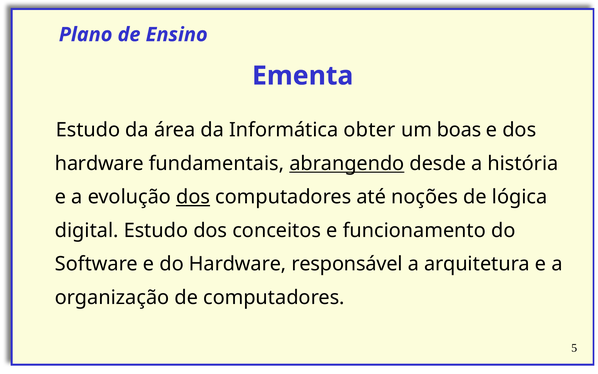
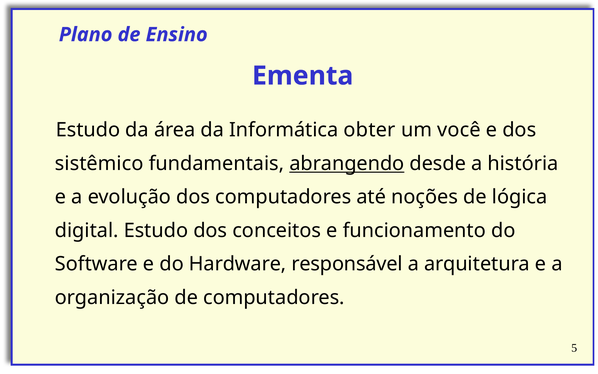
boas: boas -> você (459, 130)
hardware: hardware -> sistêmico (99, 163)
dos underline: present -> none (193, 197)
